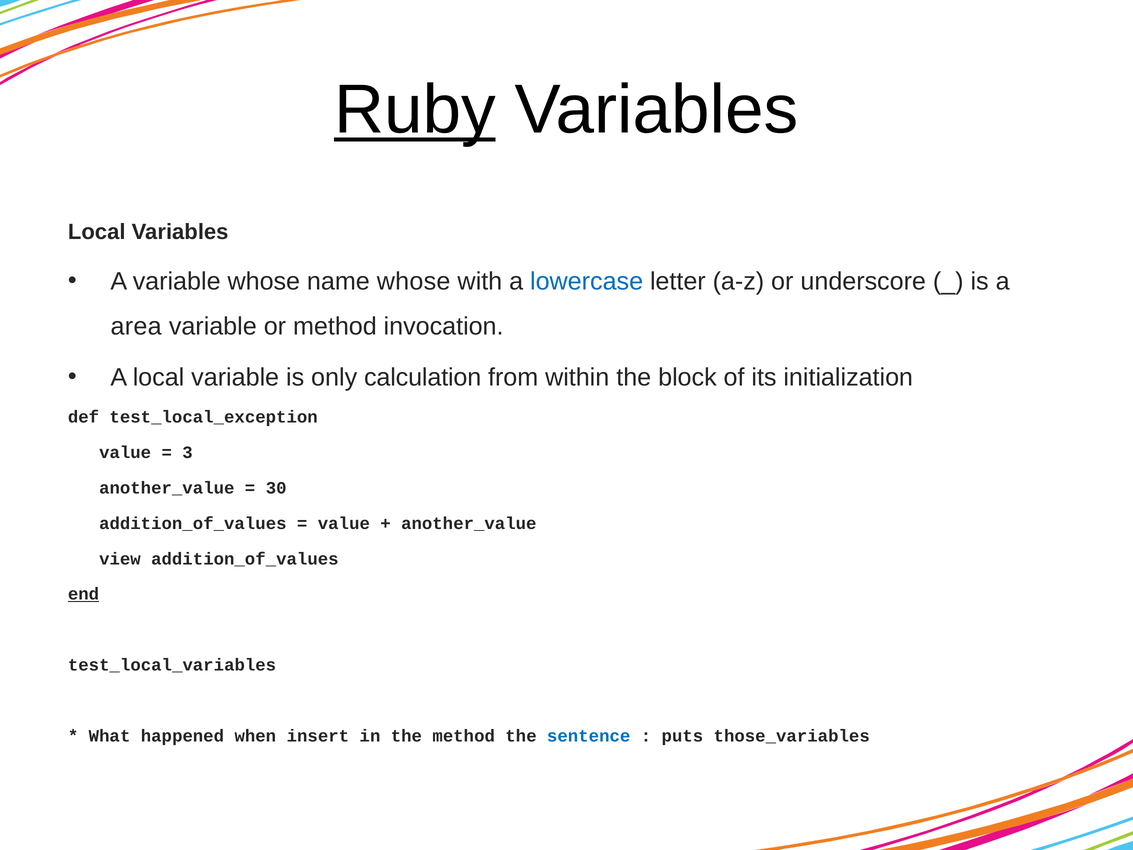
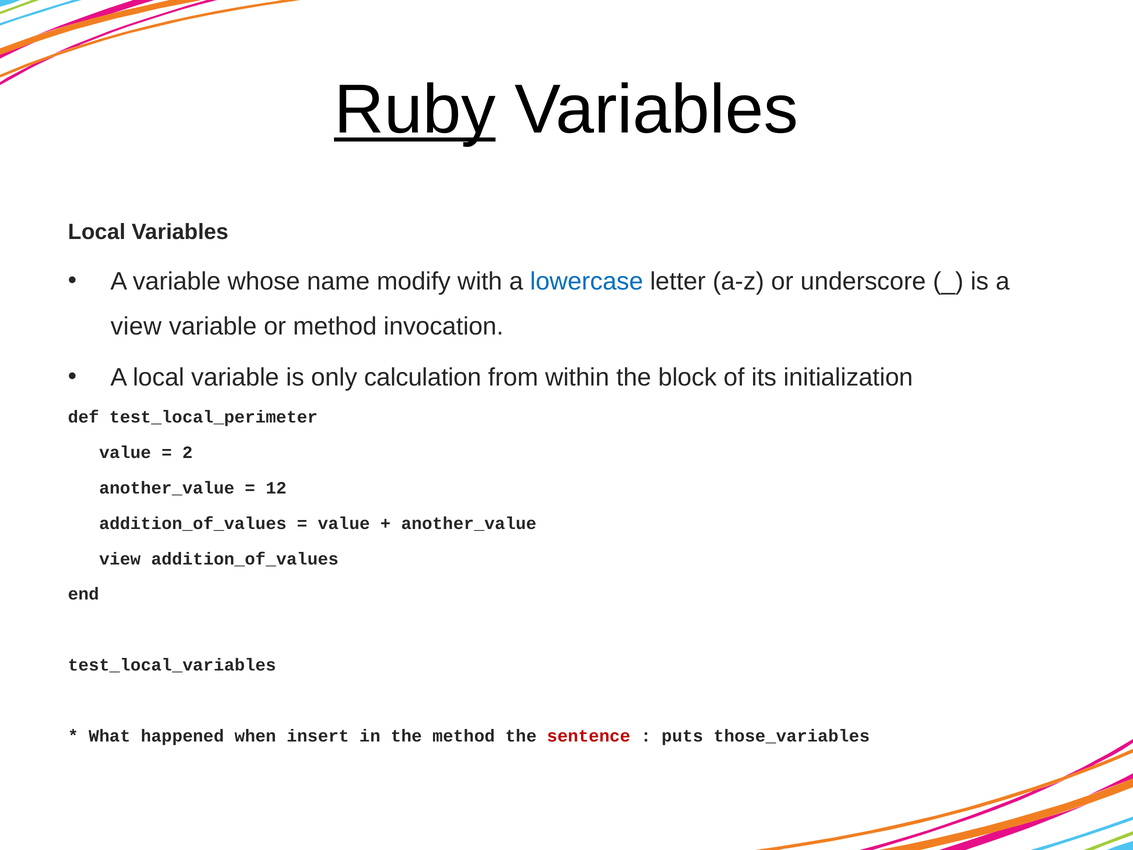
name whose: whose -> modify (414, 281)
area: area -> view (136, 326)
test_local_exception: test_local_exception -> test_local_perimeter (214, 417)
3: 3 -> 2 (188, 452)
30: 30 -> 12 (276, 488)
end underline: present -> none (84, 594)
sentence colour: blue -> red (589, 736)
